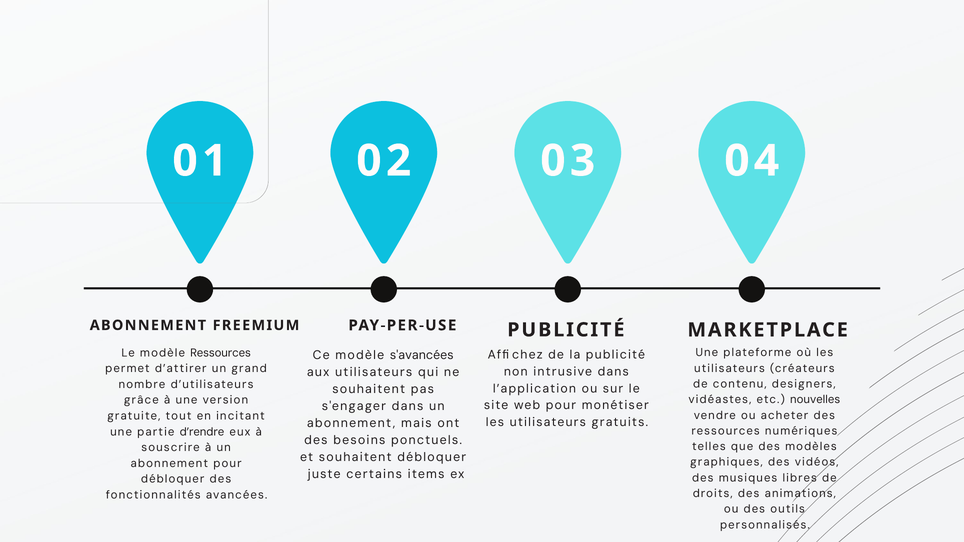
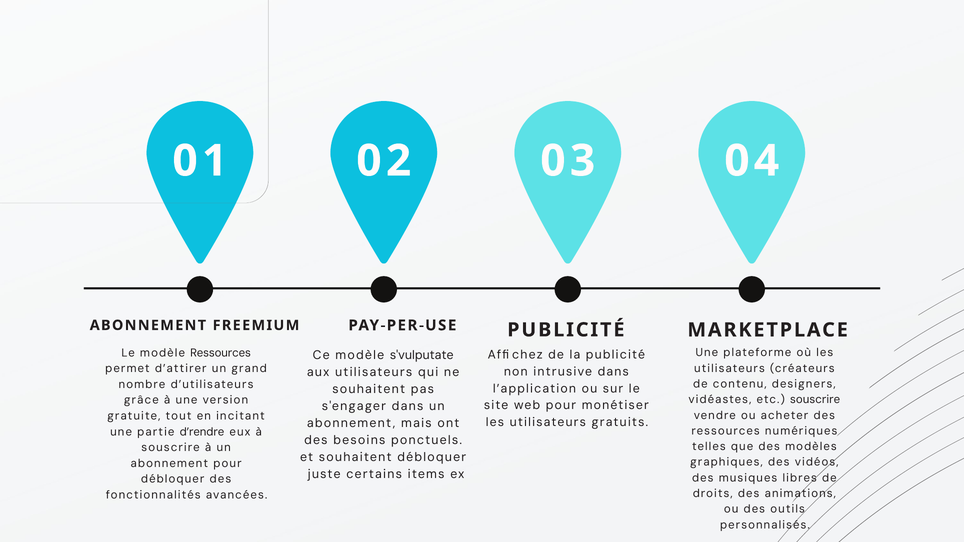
s'avancées: s'avancées -> s'vulputate (422, 355)
etc nouvelles: nouvelles -> souscrire (815, 400)
